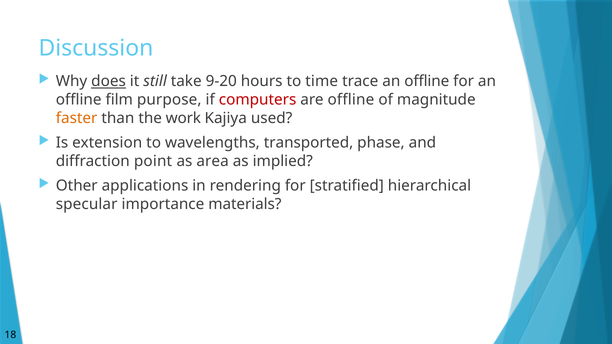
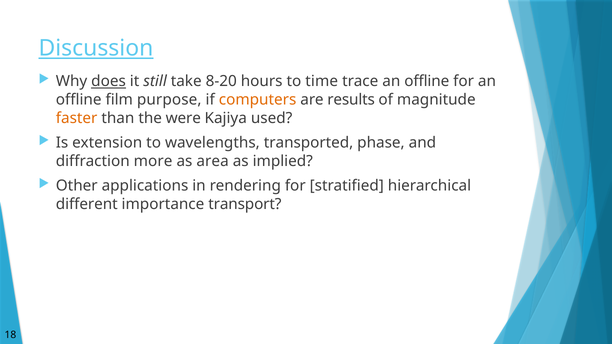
Discussion underline: none -> present (96, 48)
9-20: 9-20 -> 8-20 (221, 81)
computers colour: red -> orange (258, 100)
are offline: offline -> results (351, 100)
work: work -> were (183, 118)
point: point -> more (153, 161)
specular: specular -> different (87, 204)
materials: materials -> transport (245, 204)
